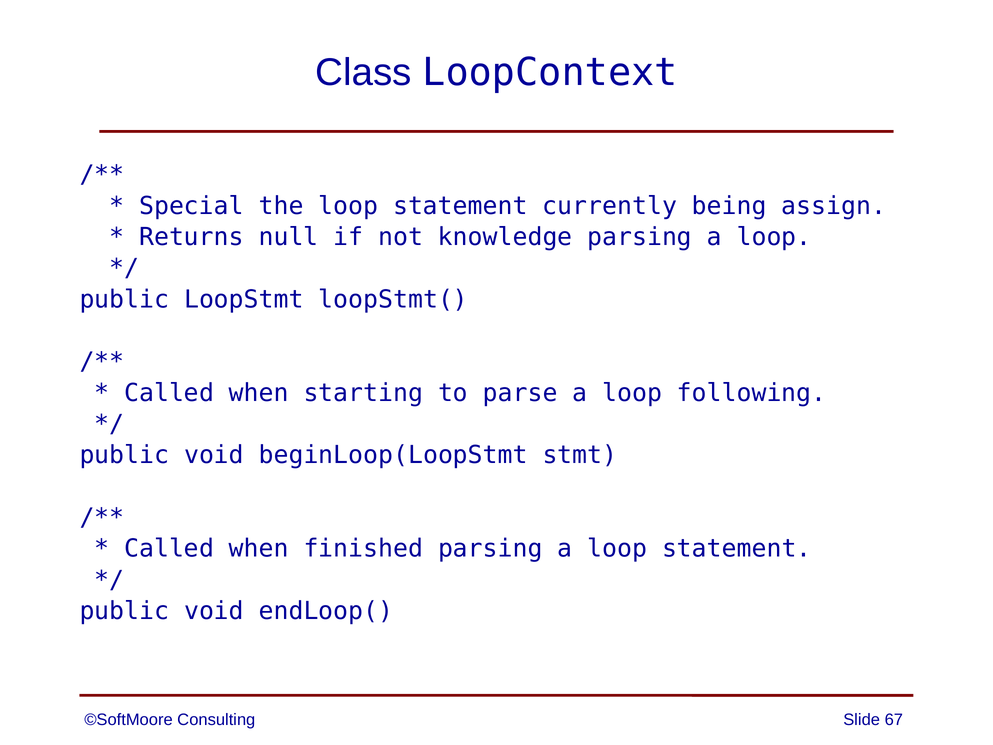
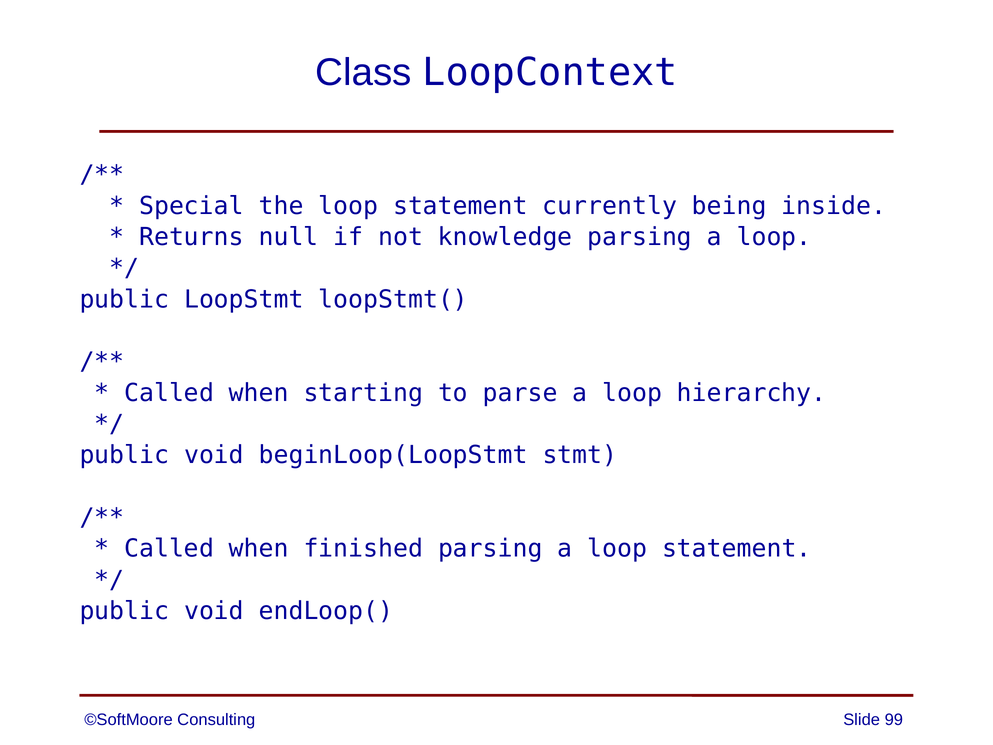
assign: assign -> inside (834, 206)
following: following -> hierarchy (752, 393)
67: 67 -> 99 (894, 719)
